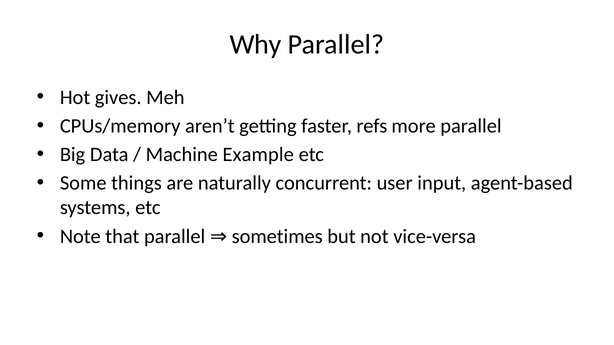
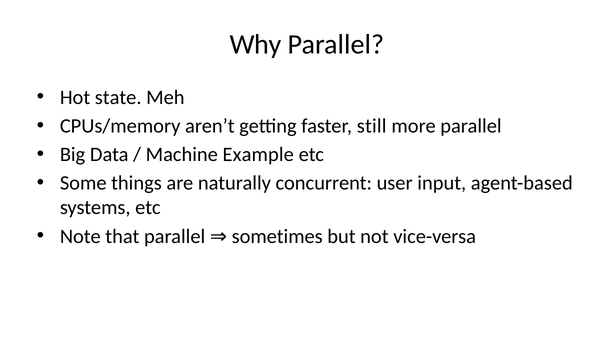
gives: gives -> state (118, 97)
refs: refs -> still (372, 126)
